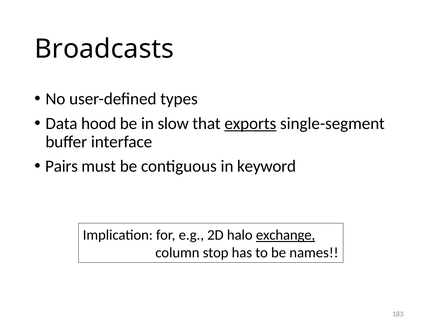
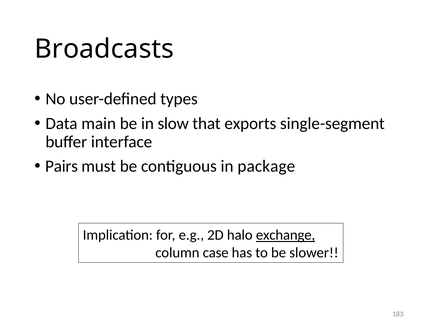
hood: hood -> main (99, 123)
exports underline: present -> none (250, 123)
keyword: keyword -> package (266, 166)
stop: stop -> case (216, 252)
names: names -> slower (314, 252)
